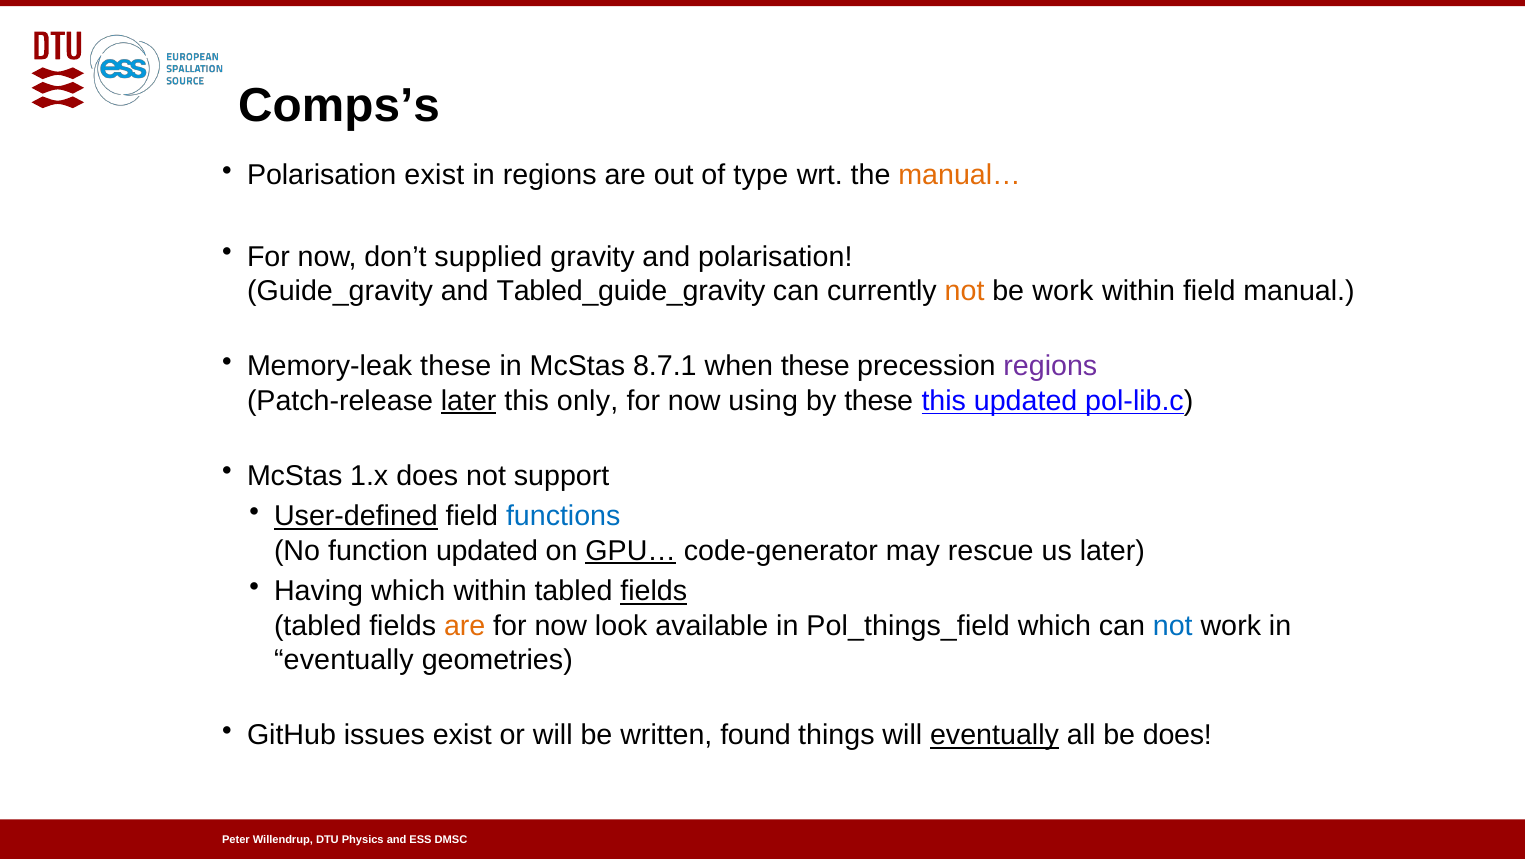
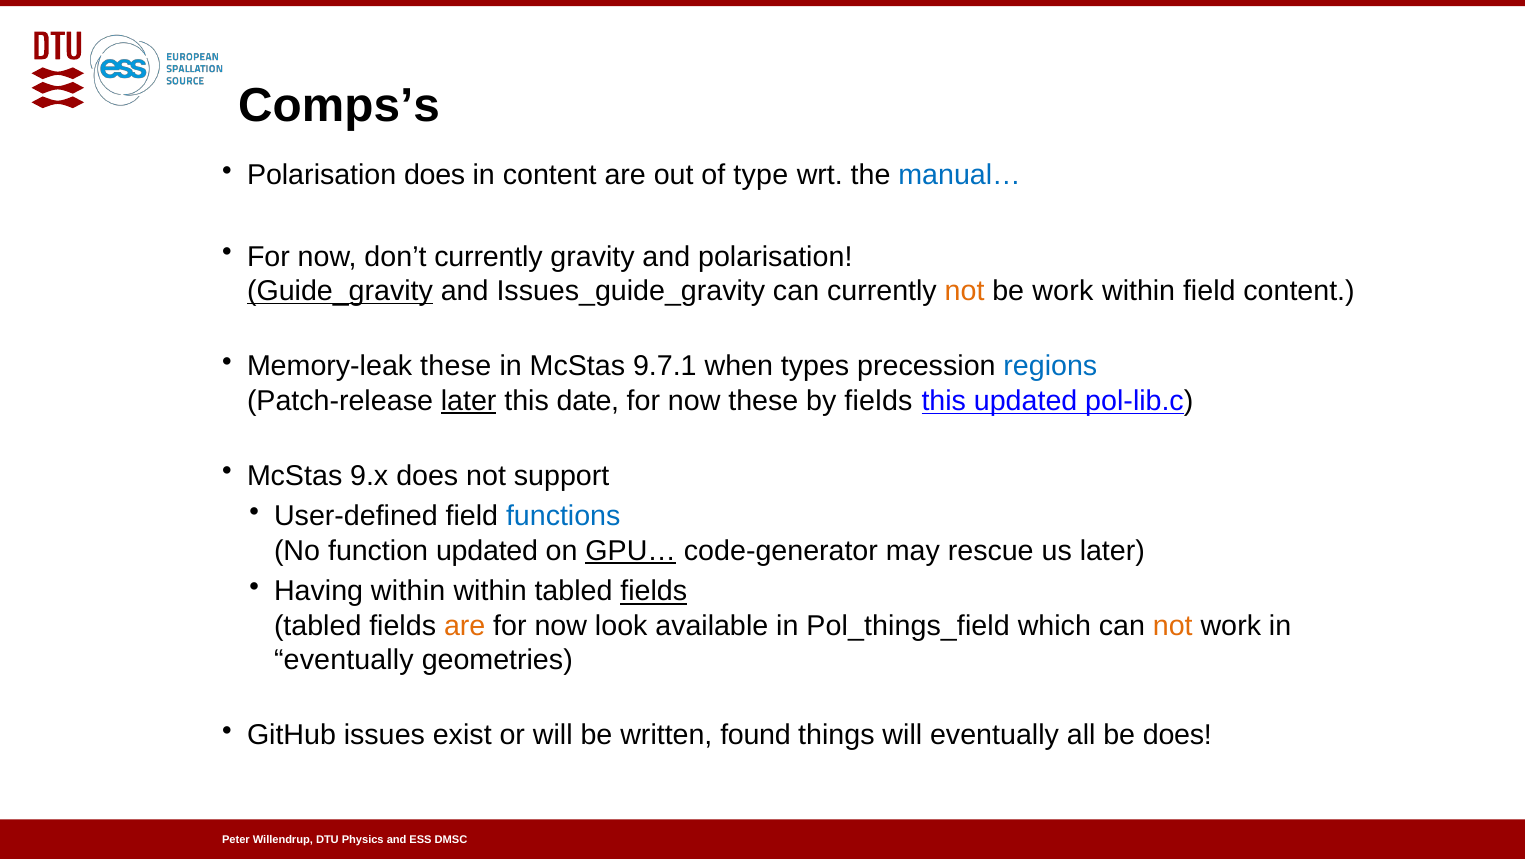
Polarisation exist: exist -> does (435, 175)
in regions: regions -> content (550, 175)
manual… colour: orange -> blue (960, 175)
don’t supplied: supplied -> currently (489, 257)
Guide_gravity underline: none -> present (340, 291)
Tabled_guide_gravity: Tabled_guide_gravity -> Issues_guide_gravity (631, 291)
field manual: manual -> content (1299, 291)
8.7.1: 8.7.1 -> 9.7.1 (665, 366)
when these: these -> types (815, 366)
regions colour: purple -> blue (1050, 366)
only: only -> date (588, 401)
now using: using -> these (763, 401)
by these: these -> fields (878, 401)
1.x: 1.x -> 9.x (369, 476)
User-defined underline: present -> none (356, 516)
Having which: which -> within (408, 591)
not colour: blue -> orange (1173, 626)
eventually underline: present -> none (995, 735)
